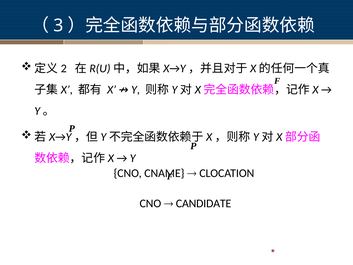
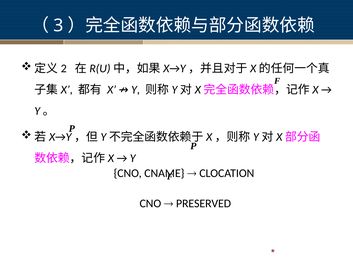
CANDIDATE: CANDIDATE -> PRESERVED (204, 203)
